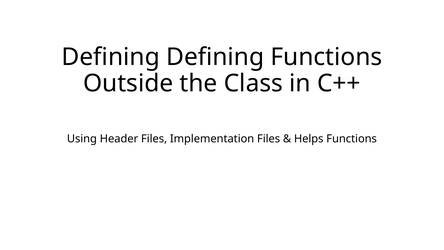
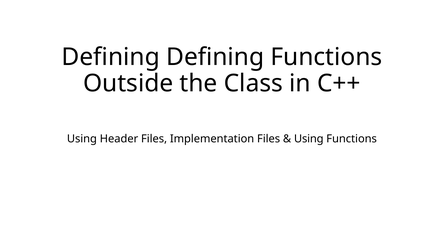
Helps: Helps -> Using (309, 139)
